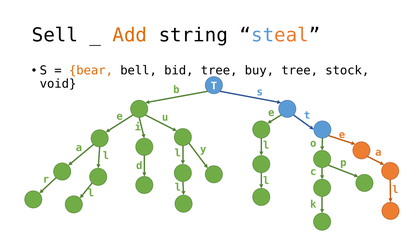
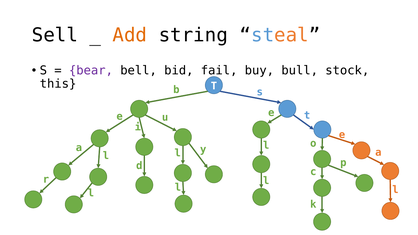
bear colour: orange -> purple (91, 71)
bid tree: tree -> fail (219, 71)
buy tree: tree -> bull (300, 71)
void: void -> this (58, 84)
